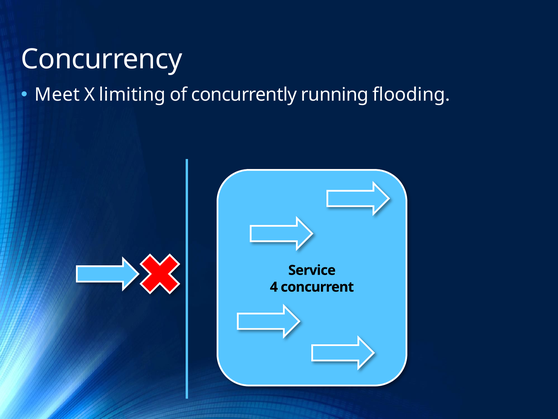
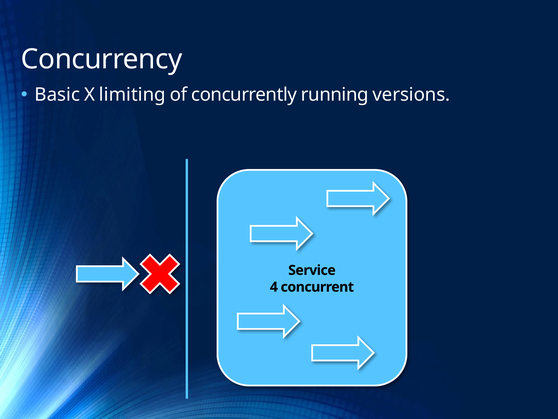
Meet: Meet -> Basic (57, 95)
flooding: flooding -> versions (411, 95)
